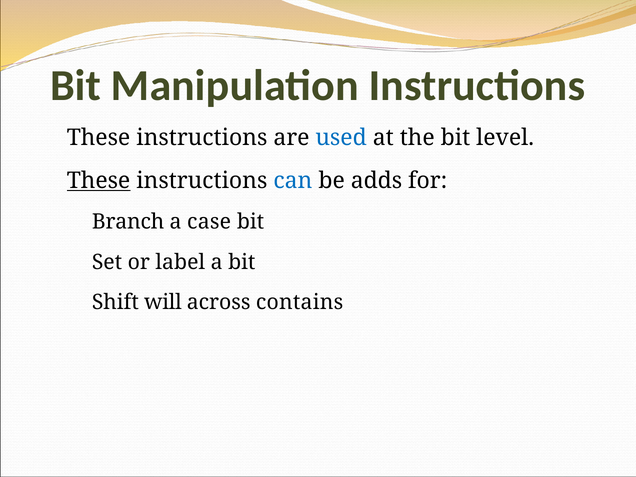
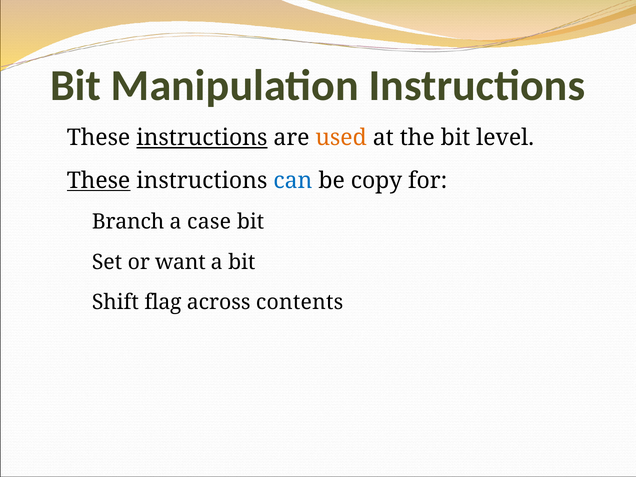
instructions underline: none -> present (202, 138)
used colour: blue -> orange (341, 138)
adds: adds -> copy (377, 181)
label: label -> want (180, 262)
will: will -> flag (163, 302)
contains: contains -> contents (300, 302)
